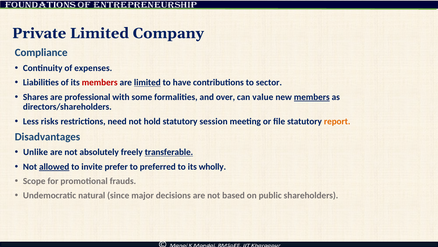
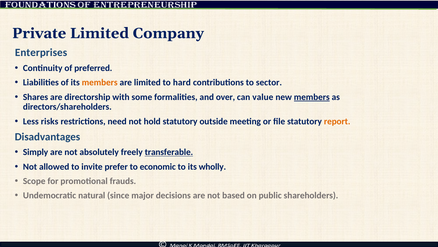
Compliance: Compliance -> Enterprises (41, 53)
expenses: expenses -> preferred (93, 68)
members colour: red -> orange (100, 82)
limited underline: present -> none (147, 82)
have: have -> hard (182, 82)
professional: professional -> directorship (87, 97)
session: session -> outside (214, 121)
Unlike: Unlike -> Simply (36, 152)
allowed underline: present -> none (54, 166)
preferred: preferred -> economic (158, 166)
